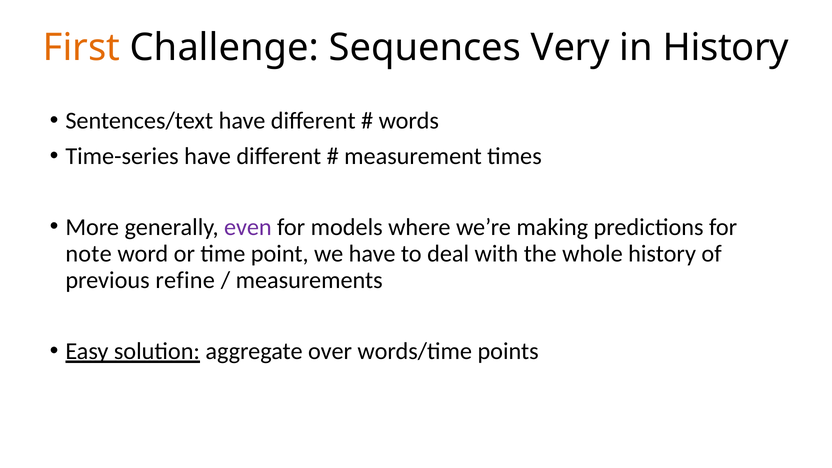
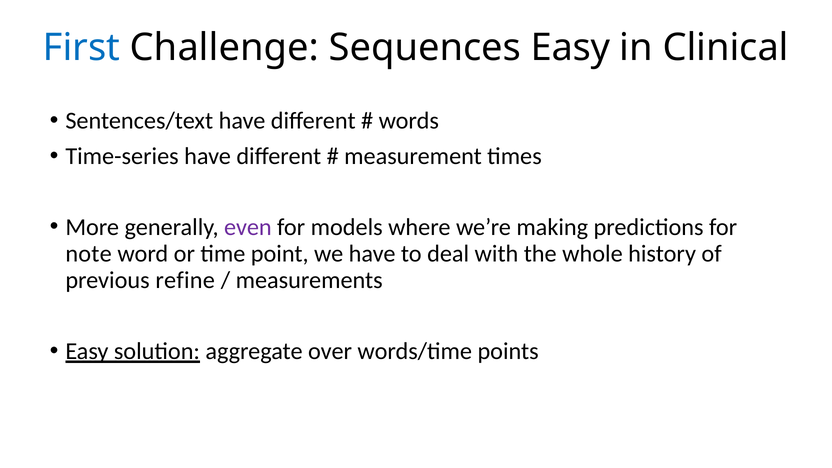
First colour: orange -> blue (81, 48)
Sequences Very: Very -> Easy (571, 48)
in History: History -> Clinical (726, 48)
